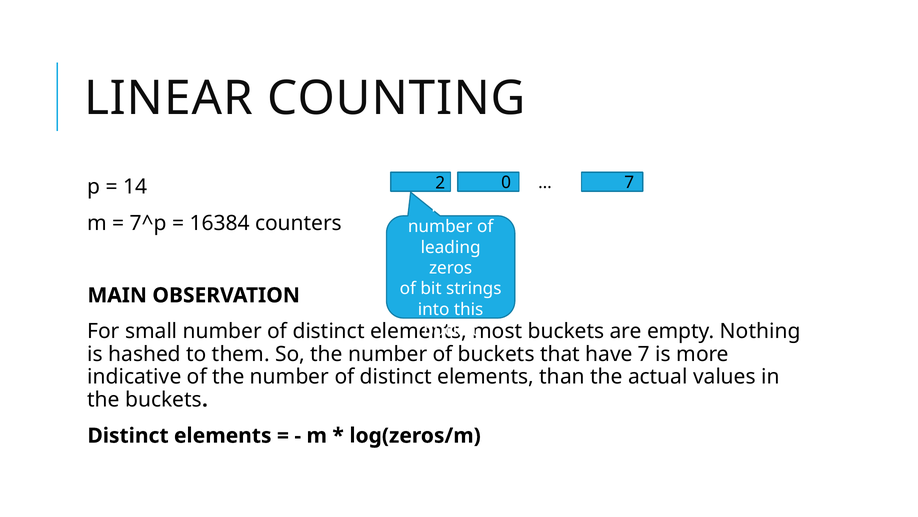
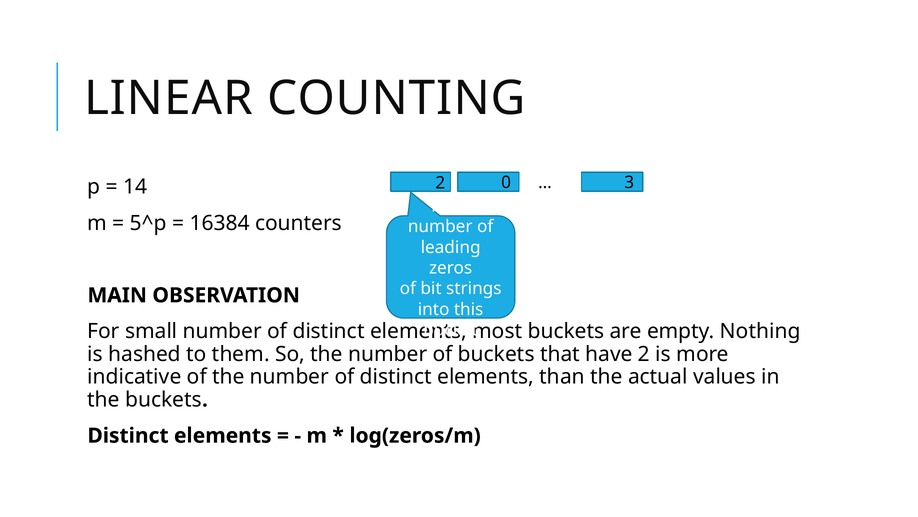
0 7: 7 -> 3 (629, 182)
7^p: 7^p -> 5^p (148, 223)
have 7: 7 -> 2 (644, 354)
